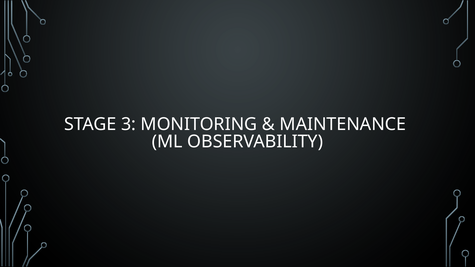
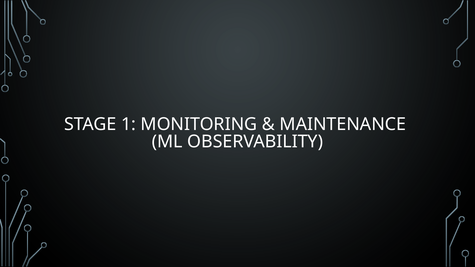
3: 3 -> 1 (129, 124)
